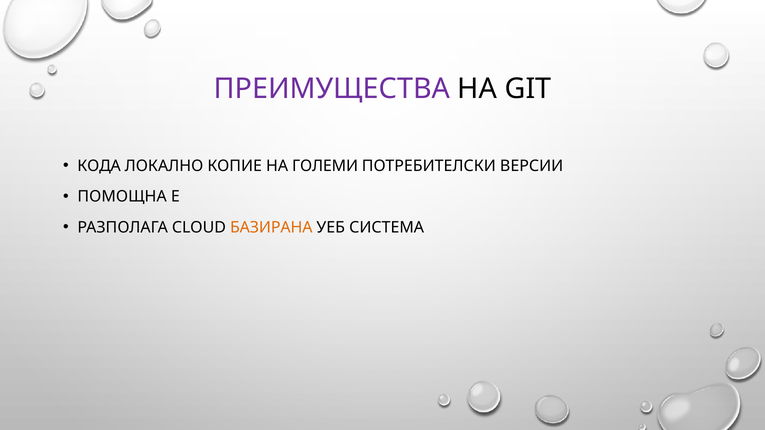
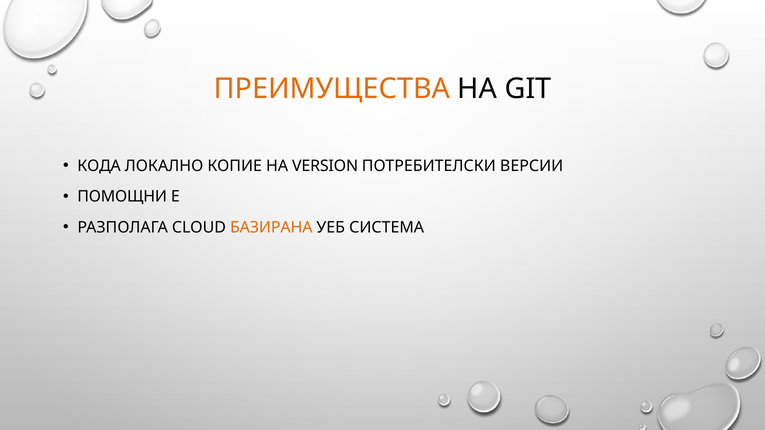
ПРЕИМУЩЕСТВА colour: purple -> orange (332, 89)
ГОЛЕМИ: ГОЛЕМИ -> VERSION (325, 166)
ПОМОЩНА: ПОМОЩНА -> ПОМОЩНИ (122, 197)
